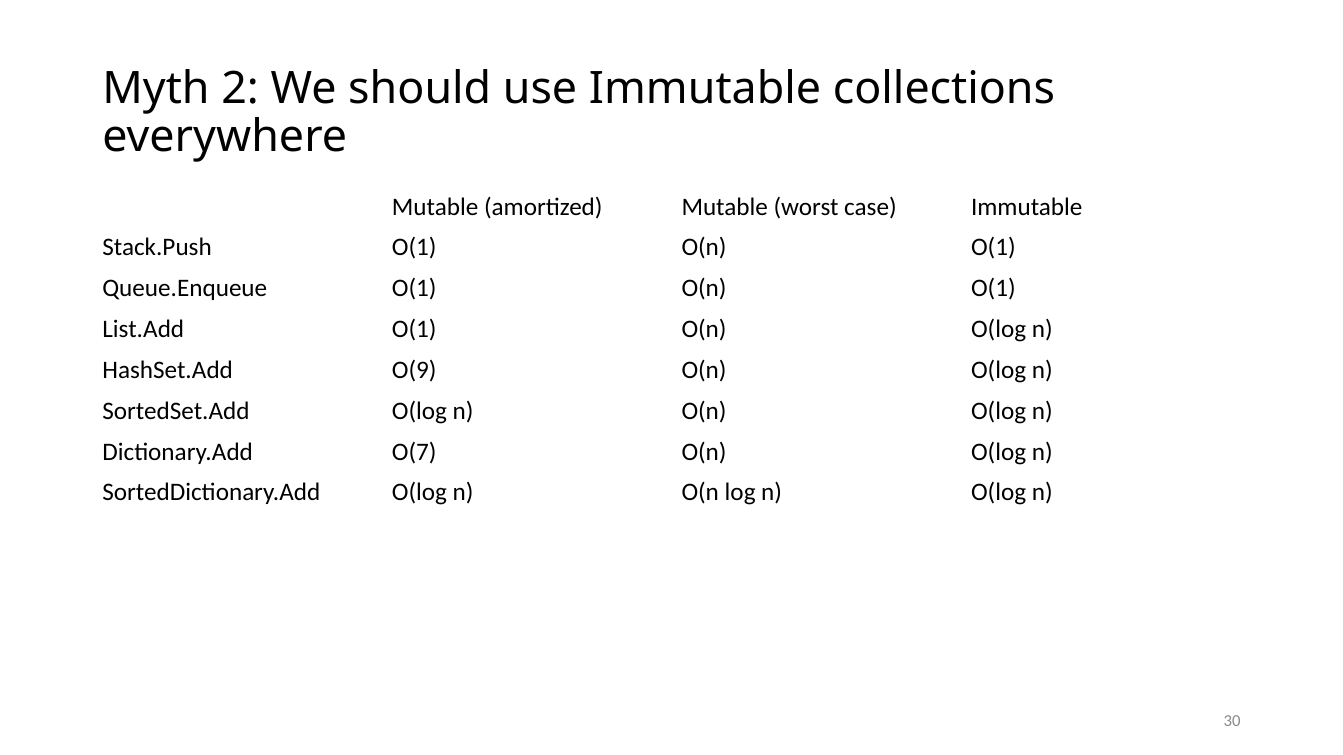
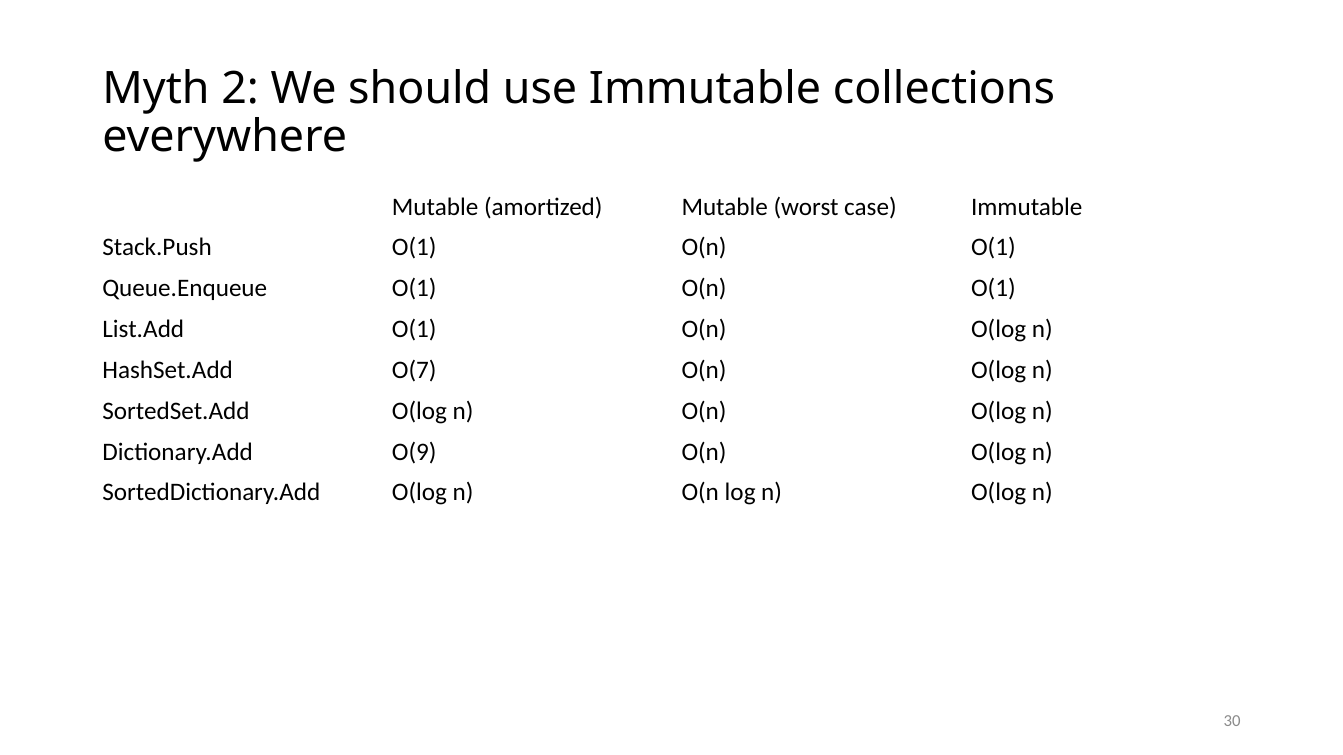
O(9: O(9 -> O(7 (414, 370)
O(7: O(7 -> O(9 (414, 452)
